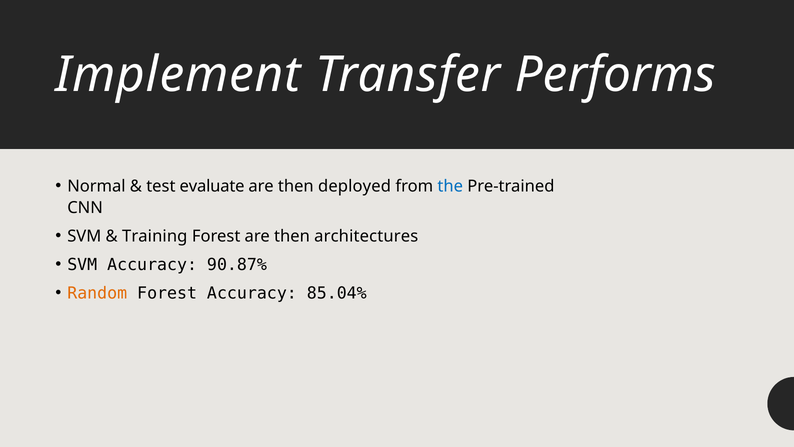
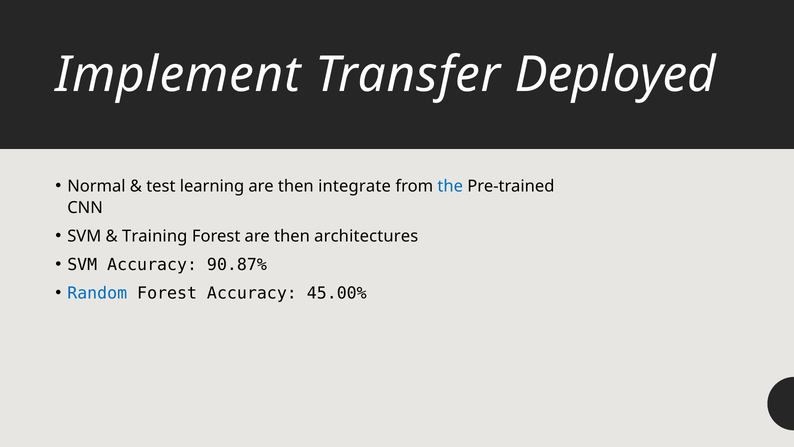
Performs: Performs -> Deployed (615, 75)
evaluate: evaluate -> learning (212, 186)
deployed: deployed -> integrate (355, 186)
Random colour: orange -> blue (97, 293)
85.04%: 85.04% -> 45.00% (337, 293)
